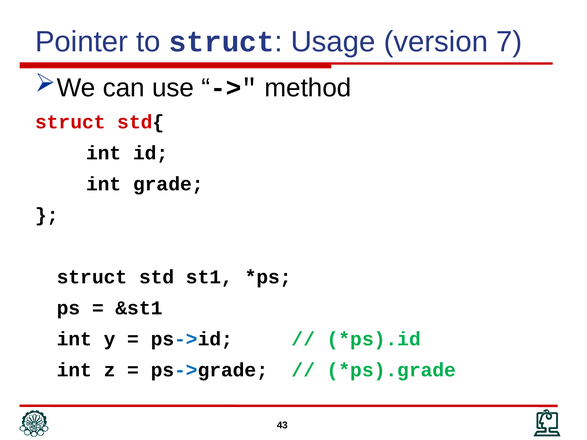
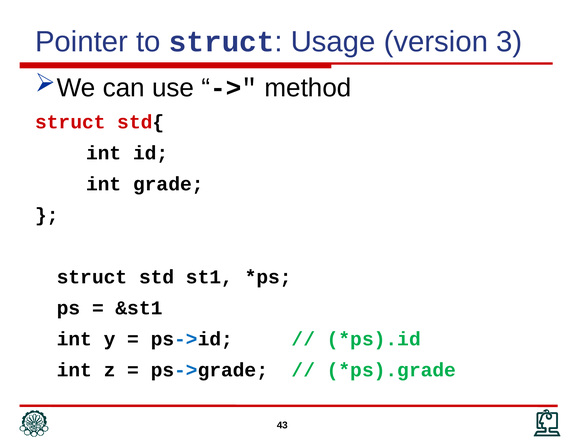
7: 7 -> 3 (509, 42)
